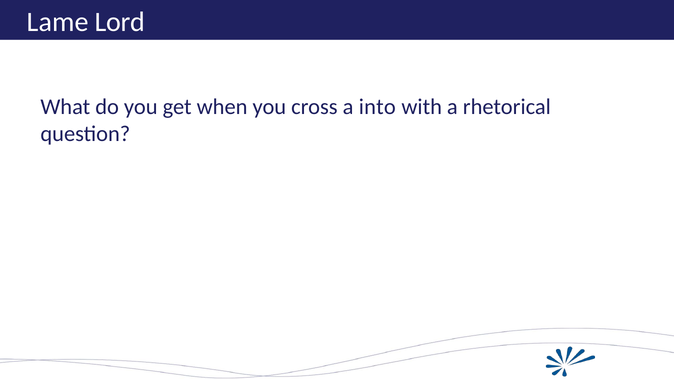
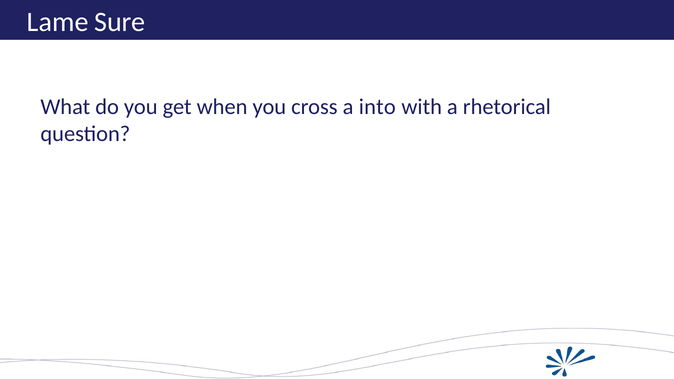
Lord: Lord -> Sure (120, 22)
